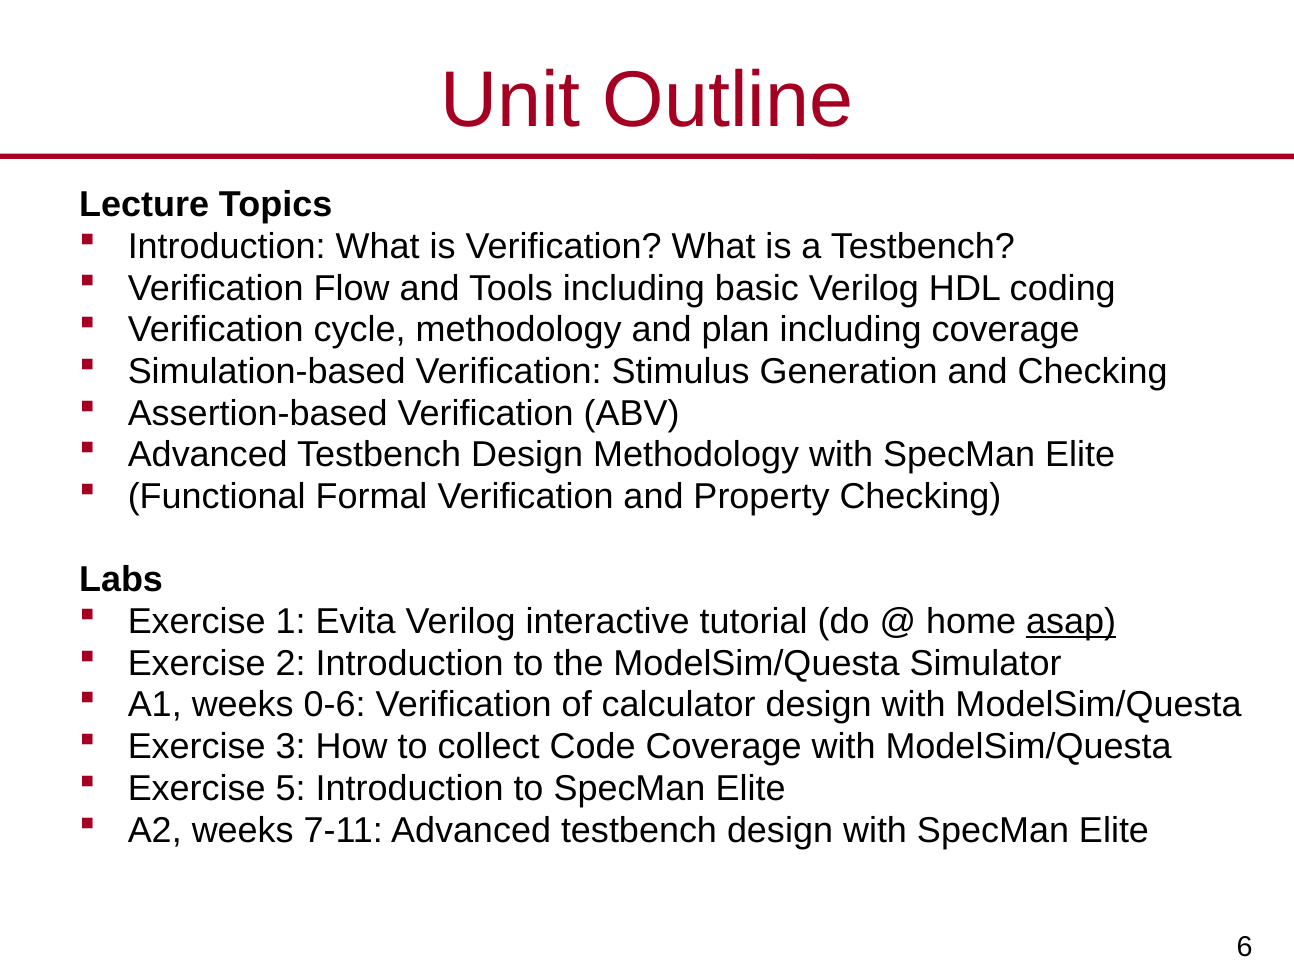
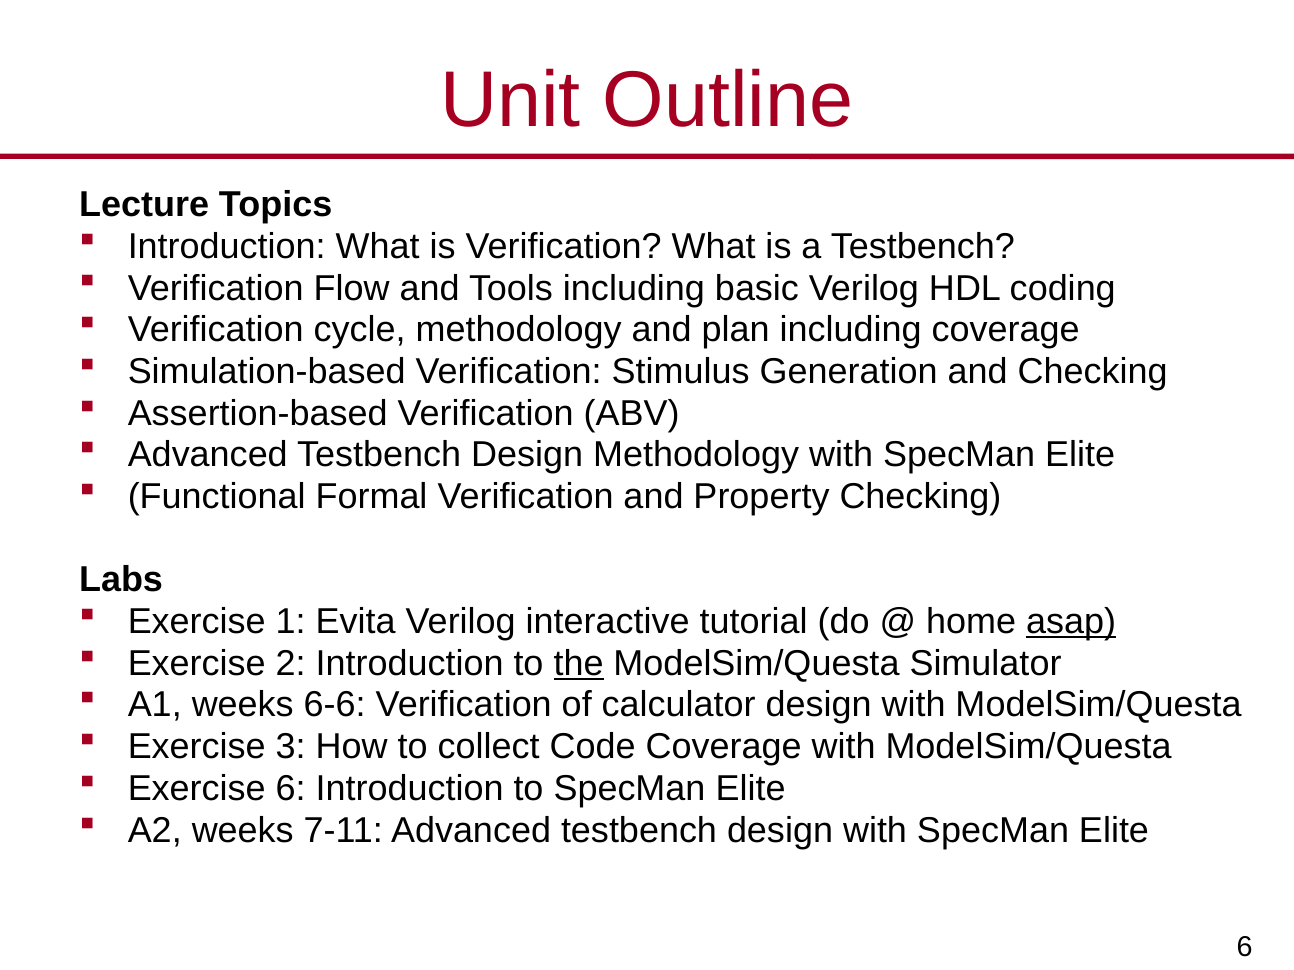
the underline: none -> present (579, 664)
0-6: 0-6 -> 6-6 (335, 705)
Exercise 5: 5 -> 6 (291, 789)
